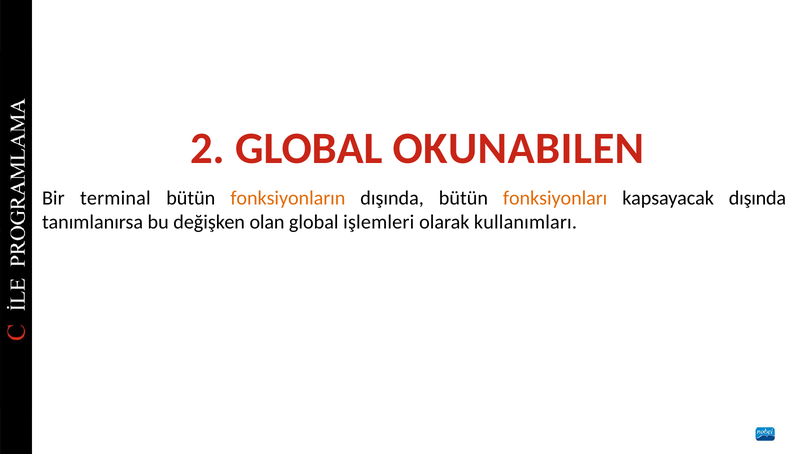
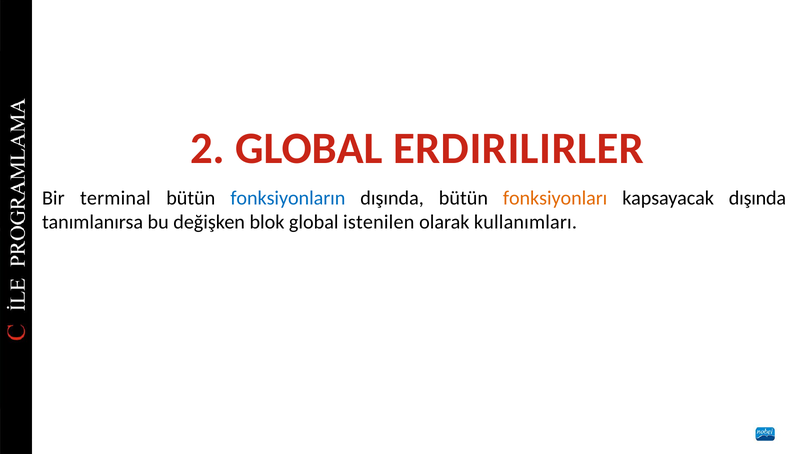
OKUNABILEN: OKUNABILEN -> ERDIRILIRLER (519, 148)
fonksiyonların colour: orange -> blue (288, 198)
olan: olan -> blok (267, 222)
işlemleri: işlemleri -> istenilen (379, 222)
